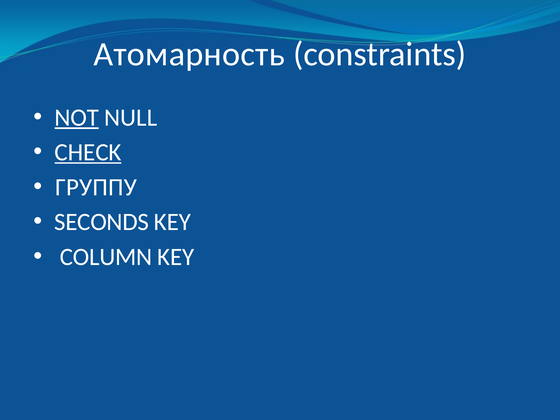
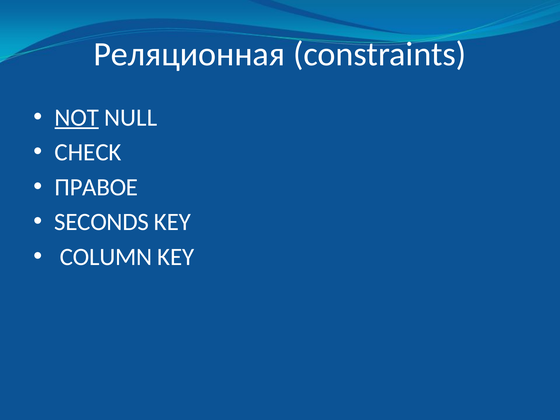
Атомарность: Атомарность -> Реляционная (189, 54)
CHECK underline: present -> none (88, 152)
ГРУППУ: ГРУППУ -> ПРАВОЕ (96, 187)
